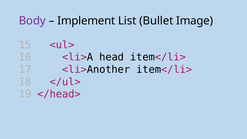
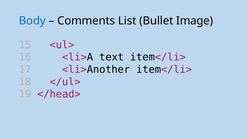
Body colour: purple -> blue (32, 21)
Implement: Implement -> Comments (86, 21)
head: head -> text (112, 57)
